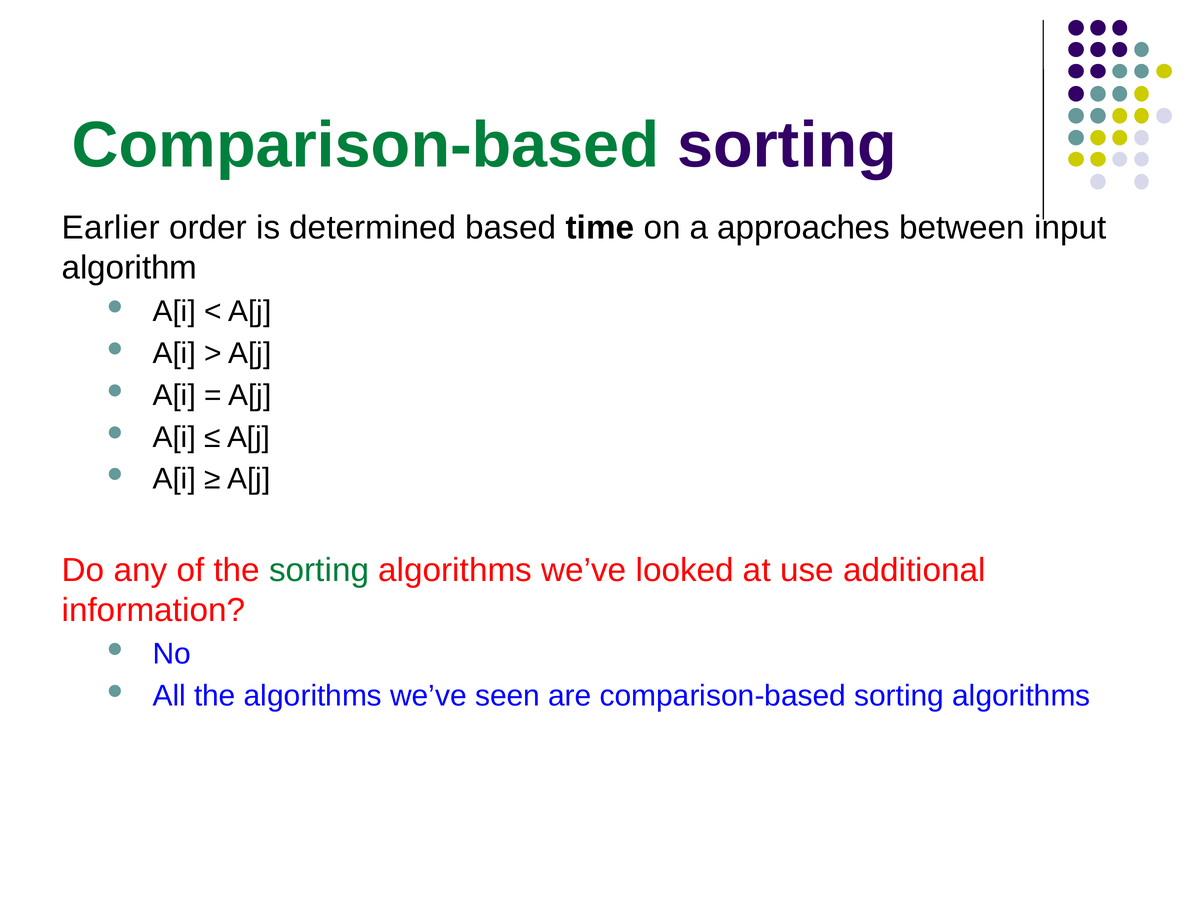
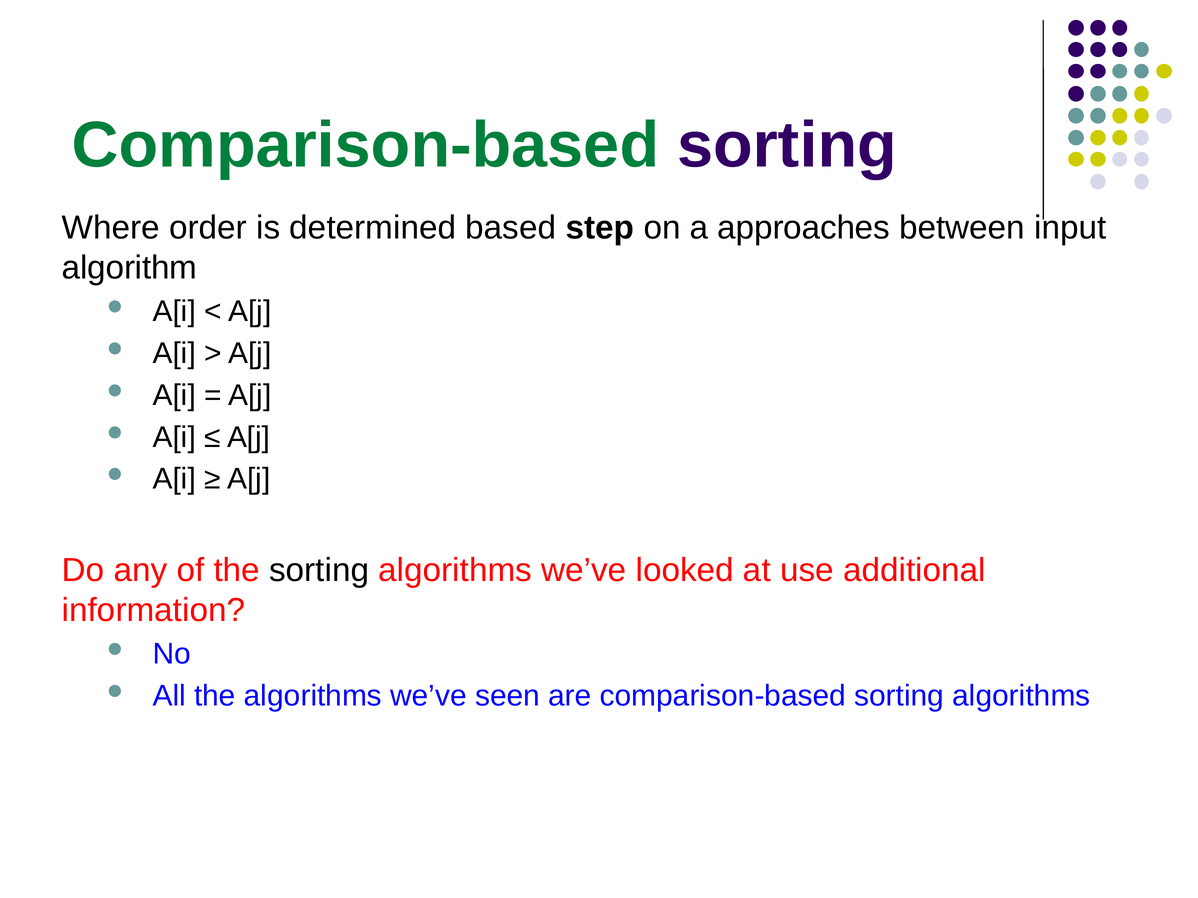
Earlier: Earlier -> Where (111, 228)
time: time -> step (600, 228)
sorting colour: green -> black (319, 571)
